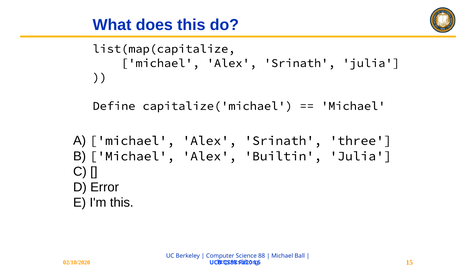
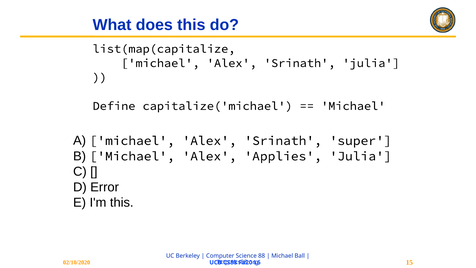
three: three -> super (361, 141)
Builtin: Builtin -> Applies (283, 156)
